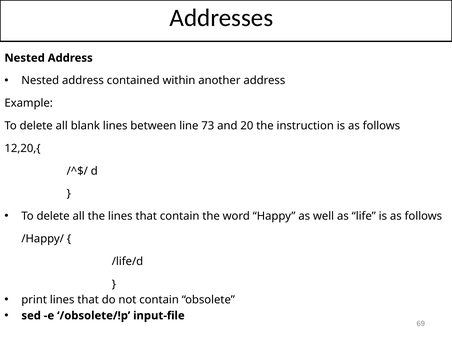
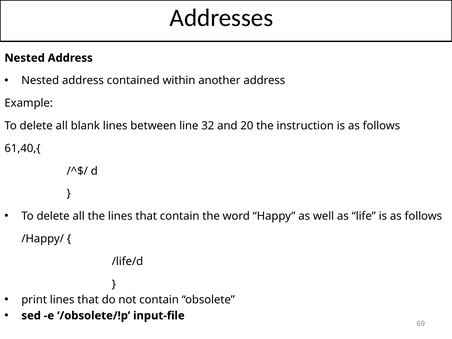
73: 73 -> 32 (208, 126)
12,20,{: 12,20,{ -> 61,40,{ (23, 148)
